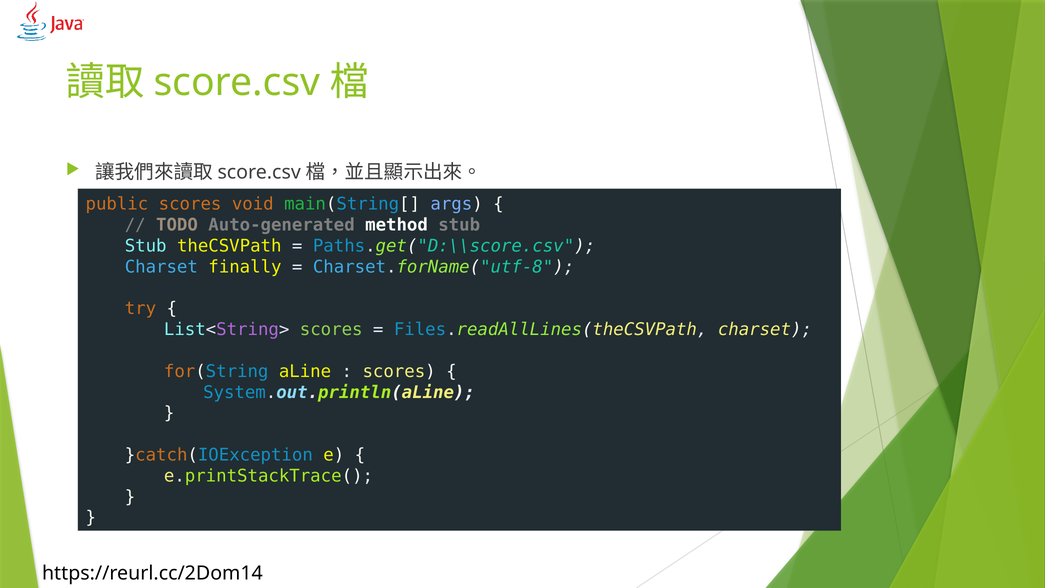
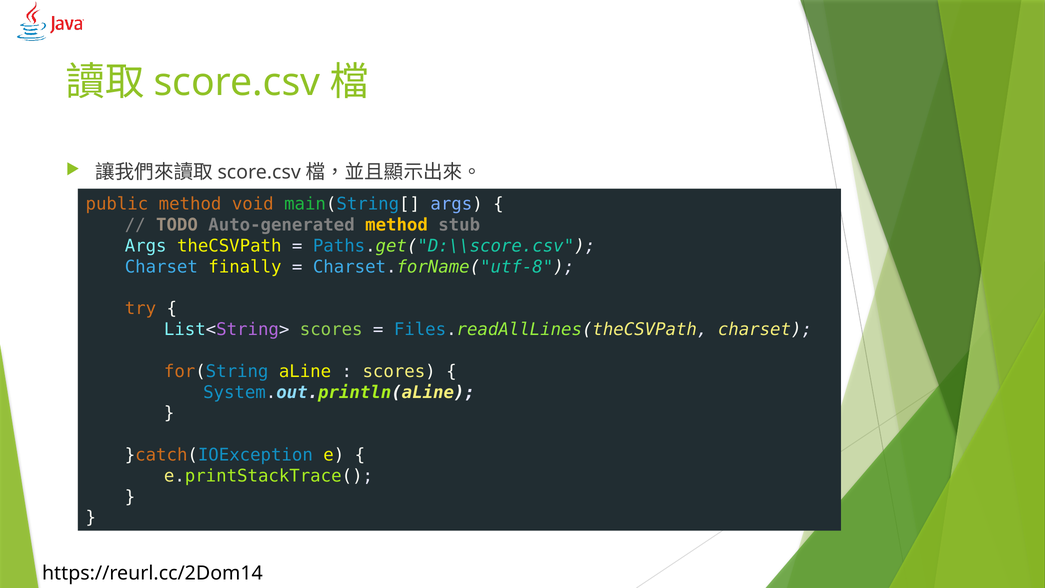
public scores: scores -> method (190, 204)
method colour: white -> yellow (397, 225)
Stub: Stub -> Args (146, 246)
